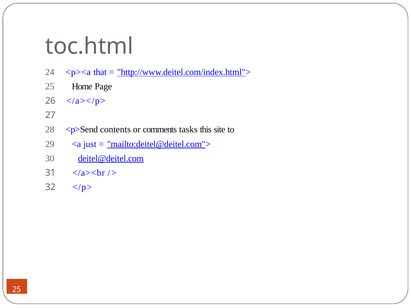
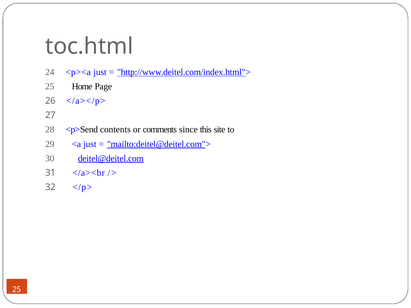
<p><a that: that -> just (100, 72)
tasks: tasks -> since (188, 130)
